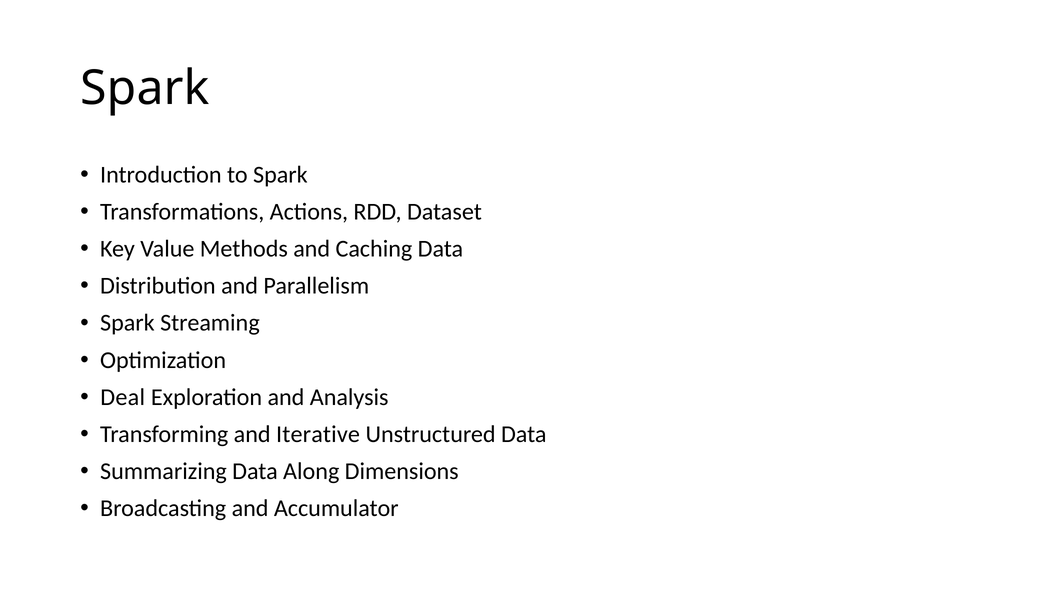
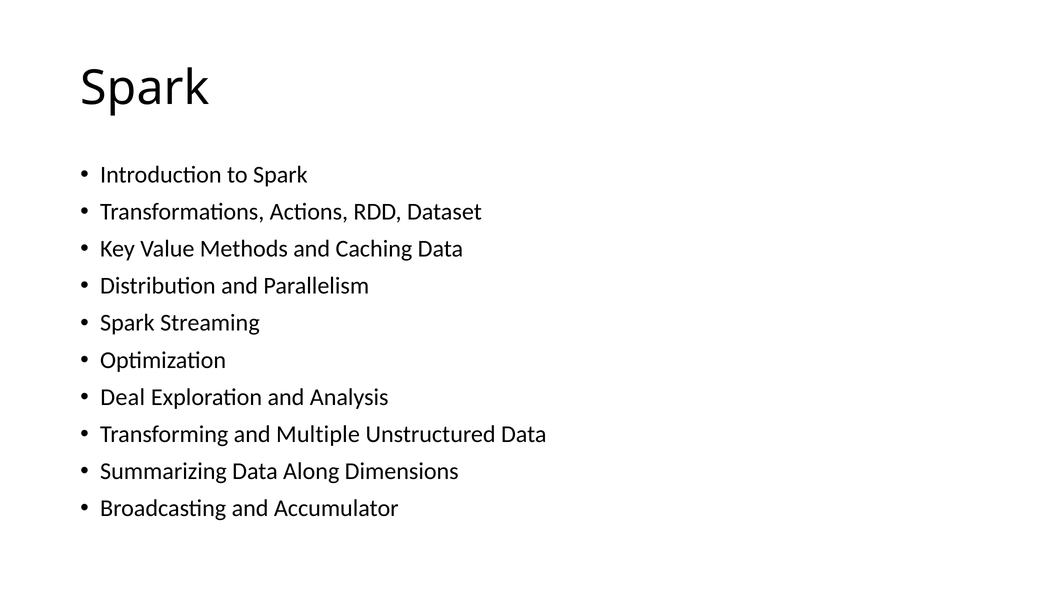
Iterative: Iterative -> Multiple (318, 434)
